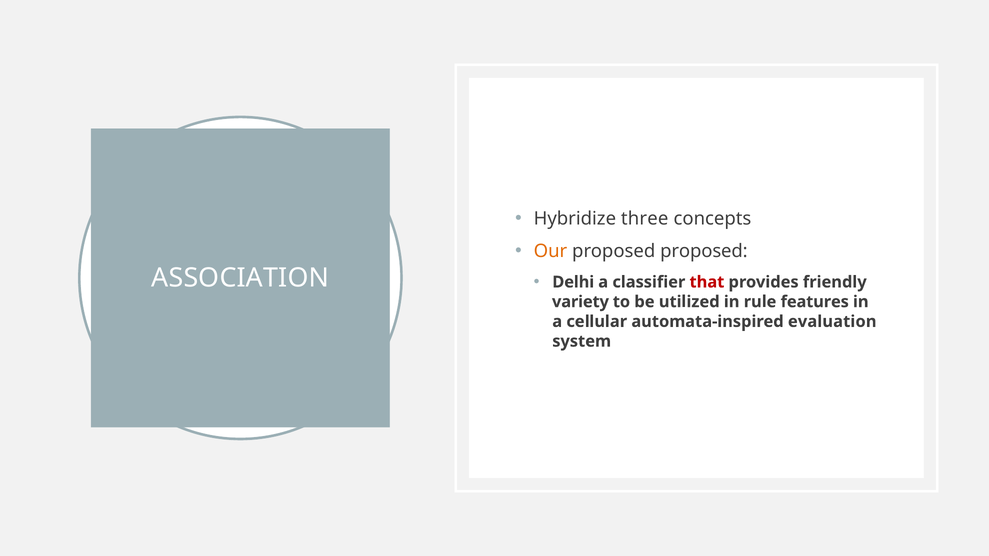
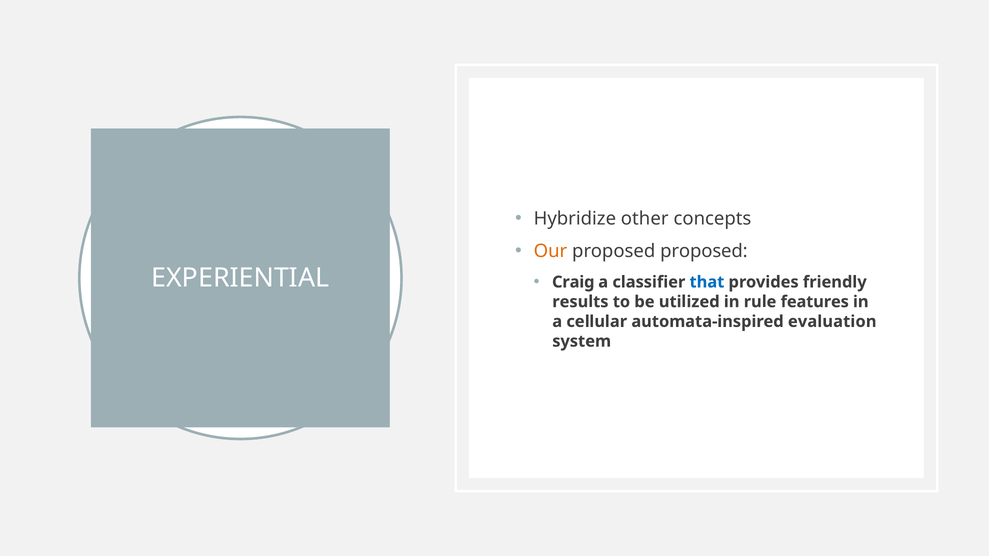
three: three -> other (645, 219)
ASSOCIATION: ASSOCIATION -> EXPERIENTIAL (240, 278)
Delhi: Delhi -> Craig (573, 282)
that colour: red -> blue (707, 282)
variety: variety -> results (580, 302)
